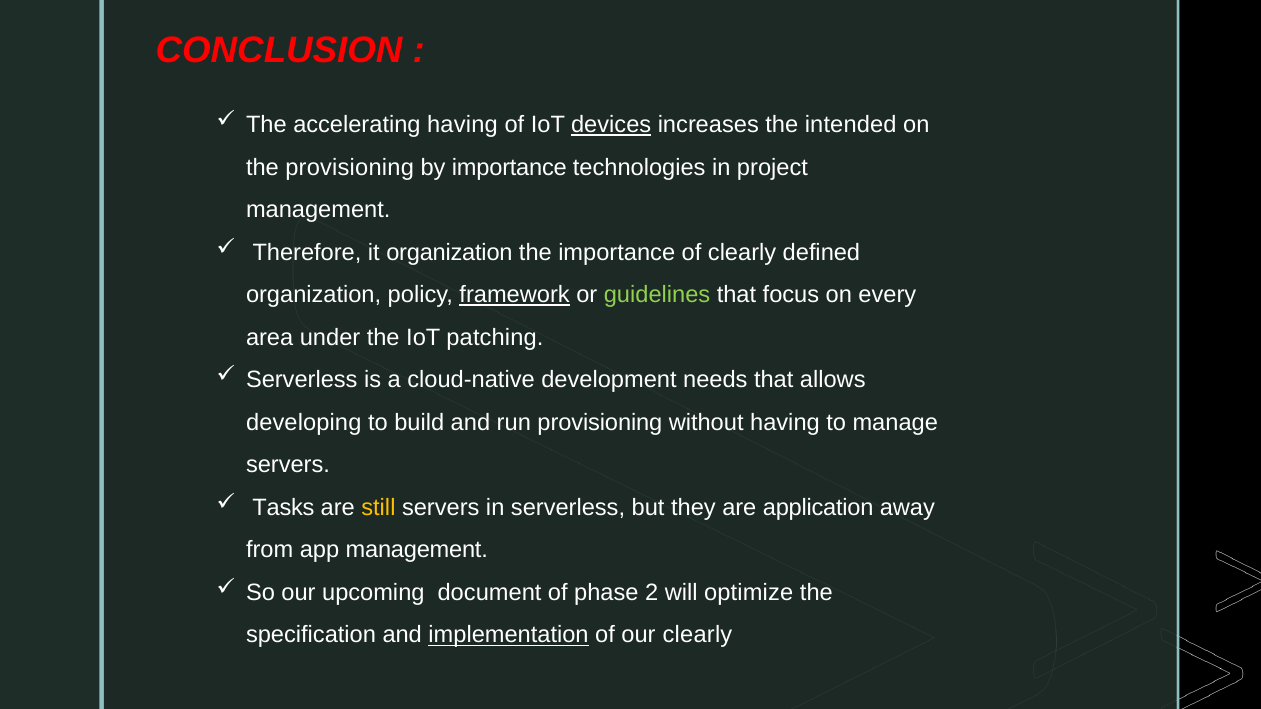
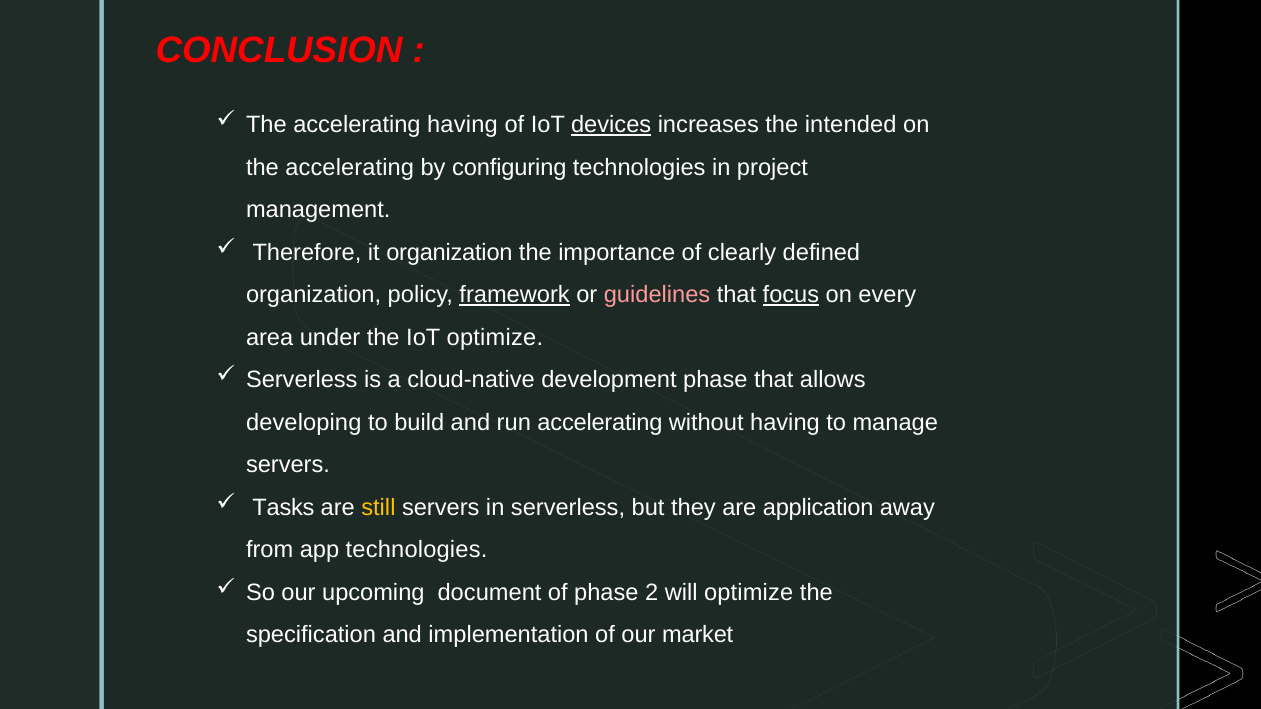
provisioning: provisioning -> accelerating (350, 167)
by importance: importance -> configuring (509, 167)
guidelines colour: light green -> pink (657, 295)
focus underline: none -> present (791, 295)
IoT patching: patching -> optimize (495, 338)
development needs: needs -> phase (715, 380)
run provisioning: provisioning -> accelerating (600, 423)
app management: management -> technologies (417, 550)
implementation underline: present -> none (509, 635)
our clearly: clearly -> market (698, 635)
